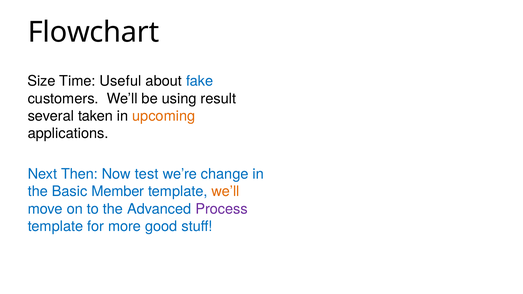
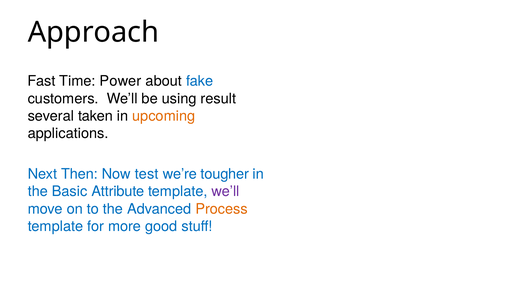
Flowchart: Flowchart -> Approach (93, 32)
Size: Size -> Fast (42, 81)
Useful: Useful -> Power (121, 81)
change: change -> tougher (225, 174)
Member: Member -> Attribute (118, 192)
we’ll colour: orange -> purple (225, 192)
Process colour: purple -> orange (222, 209)
